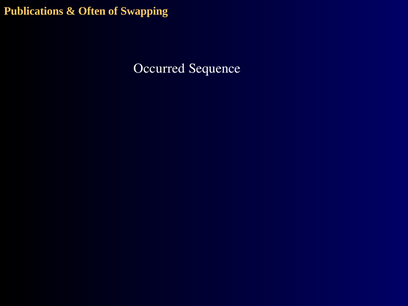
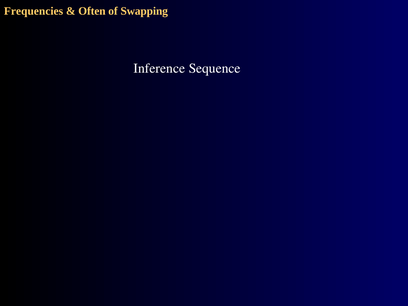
Publications: Publications -> Frequencies (34, 11)
Occurred: Occurred -> Inference (159, 68)
